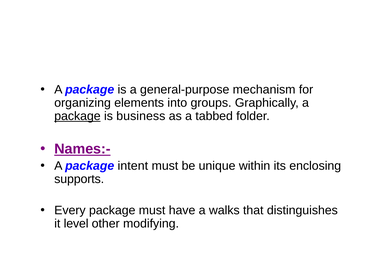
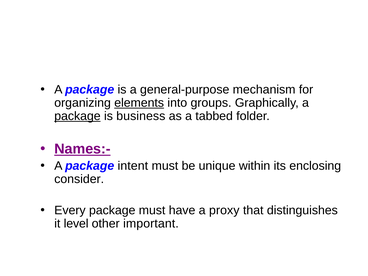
elements underline: none -> present (139, 103)
supports: supports -> consider (79, 179)
walks: walks -> proxy (224, 210)
modifying: modifying -> important (151, 224)
